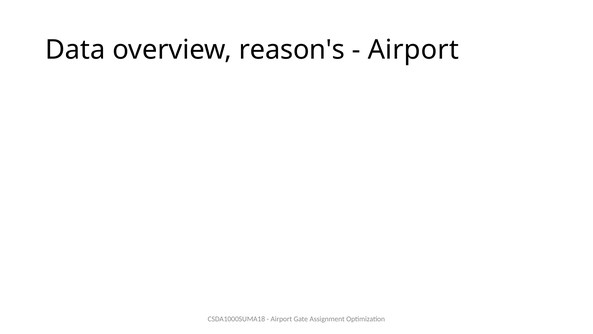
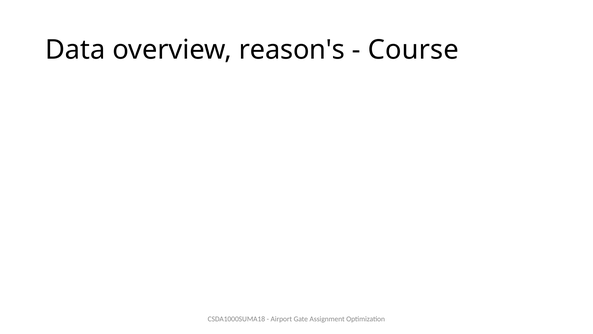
Airport: Airport -> Course (413, 50)
